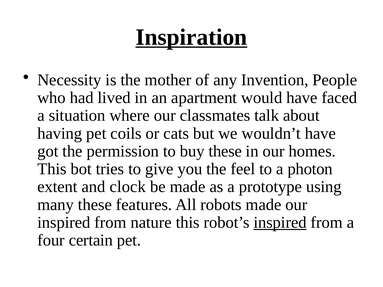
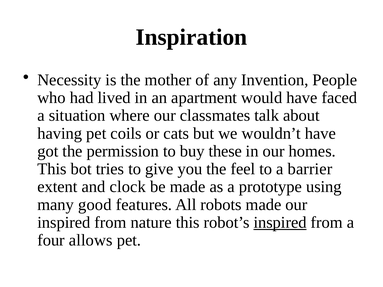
Inspiration underline: present -> none (191, 37)
photon: photon -> barrier (310, 169)
many these: these -> good (95, 205)
certain: certain -> allows (91, 240)
